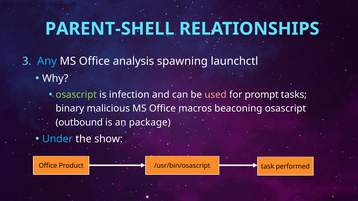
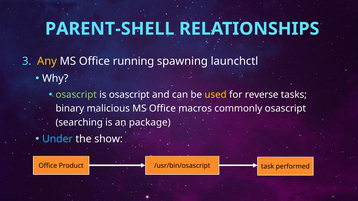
Any colour: light blue -> yellow (47, 61)
analysis: analysis -> running (133, 61)
is infection: infection -> osascript (129, 95)
used colour: pink -> yellow (216, 95)
prompt: prompt -> reverse (262, 95)
beaconing: beaconing -> commonly (238, 109)
outbound: outbound -> searching (79, 123)
